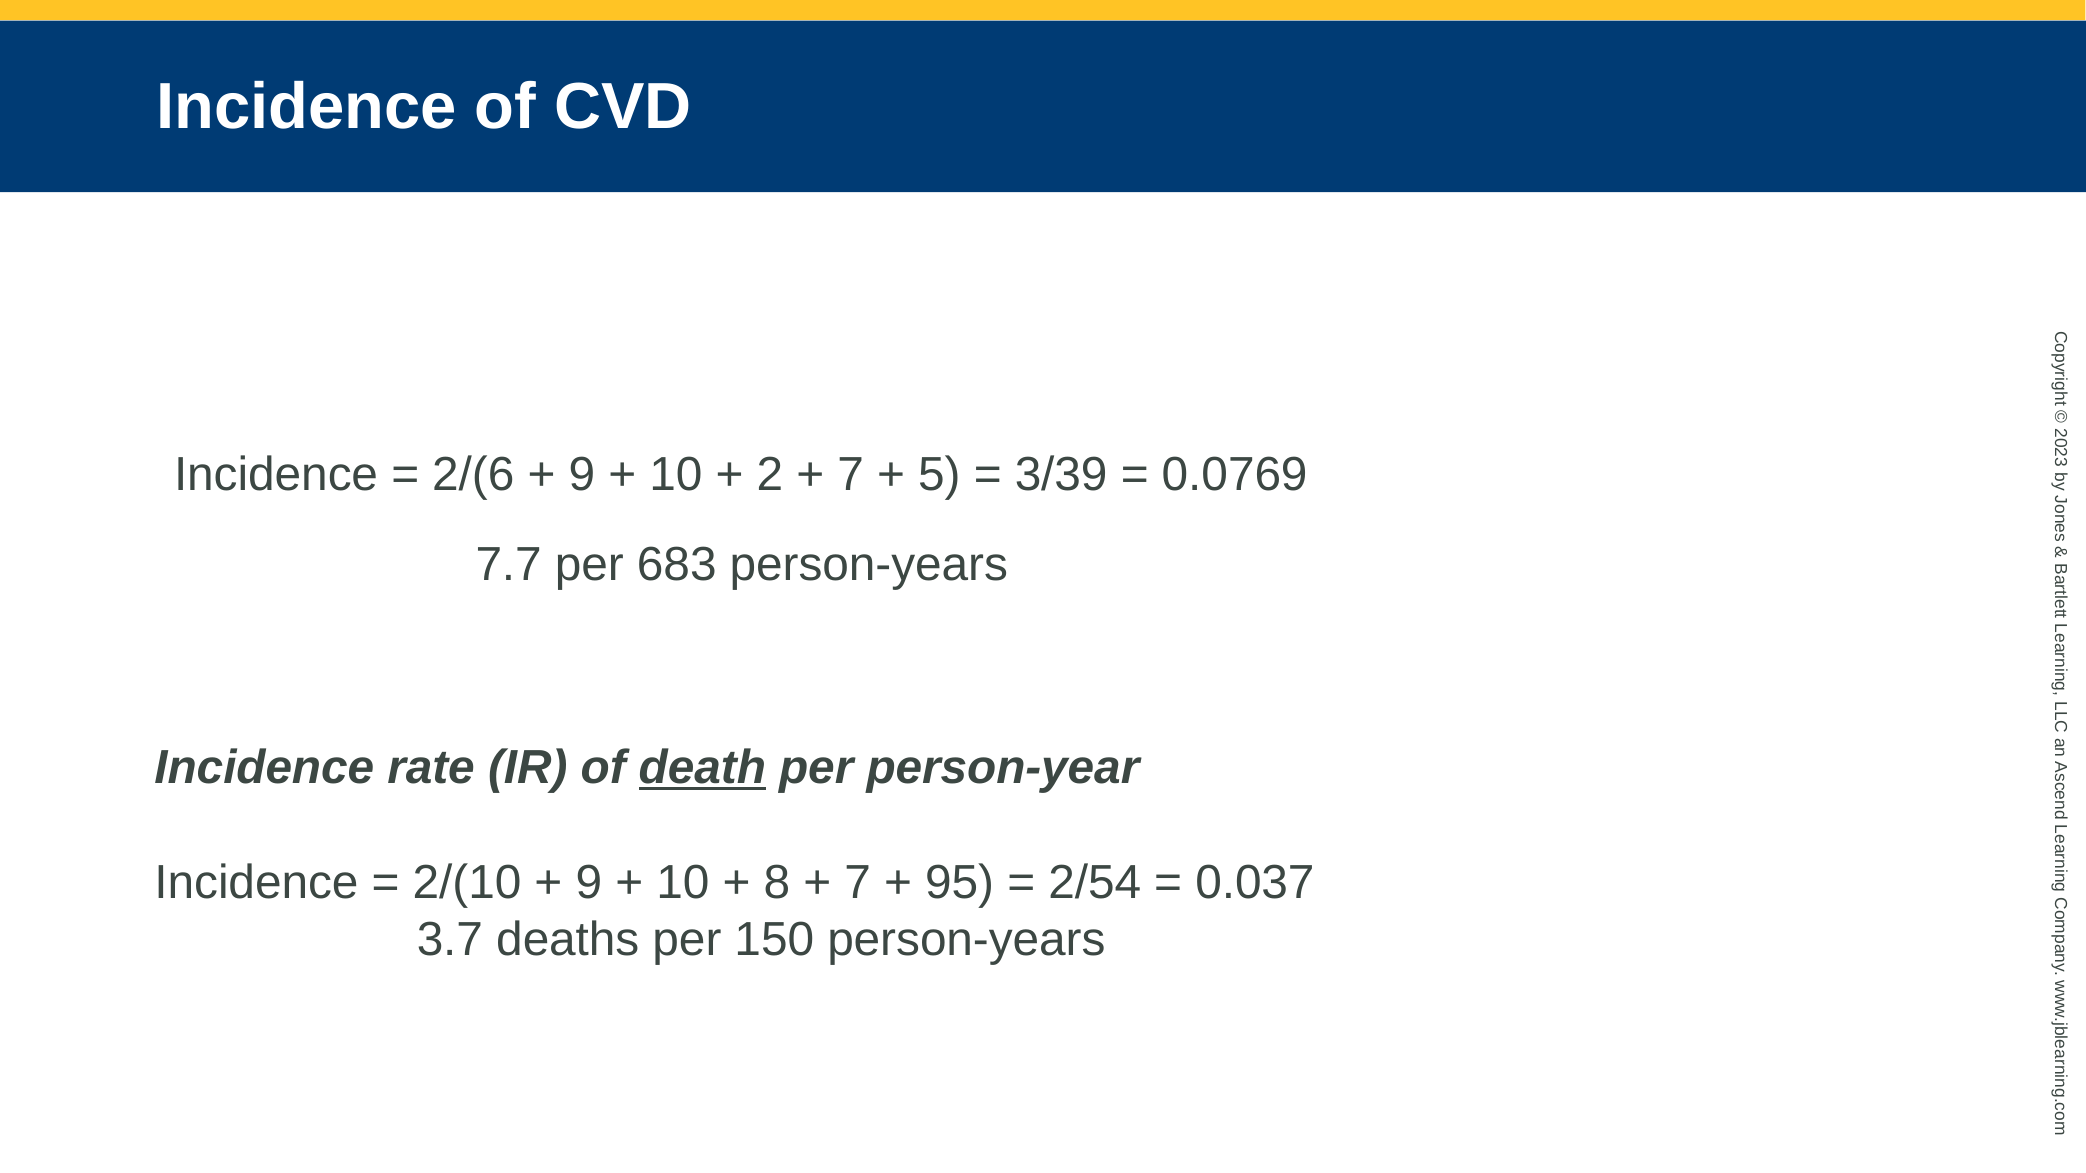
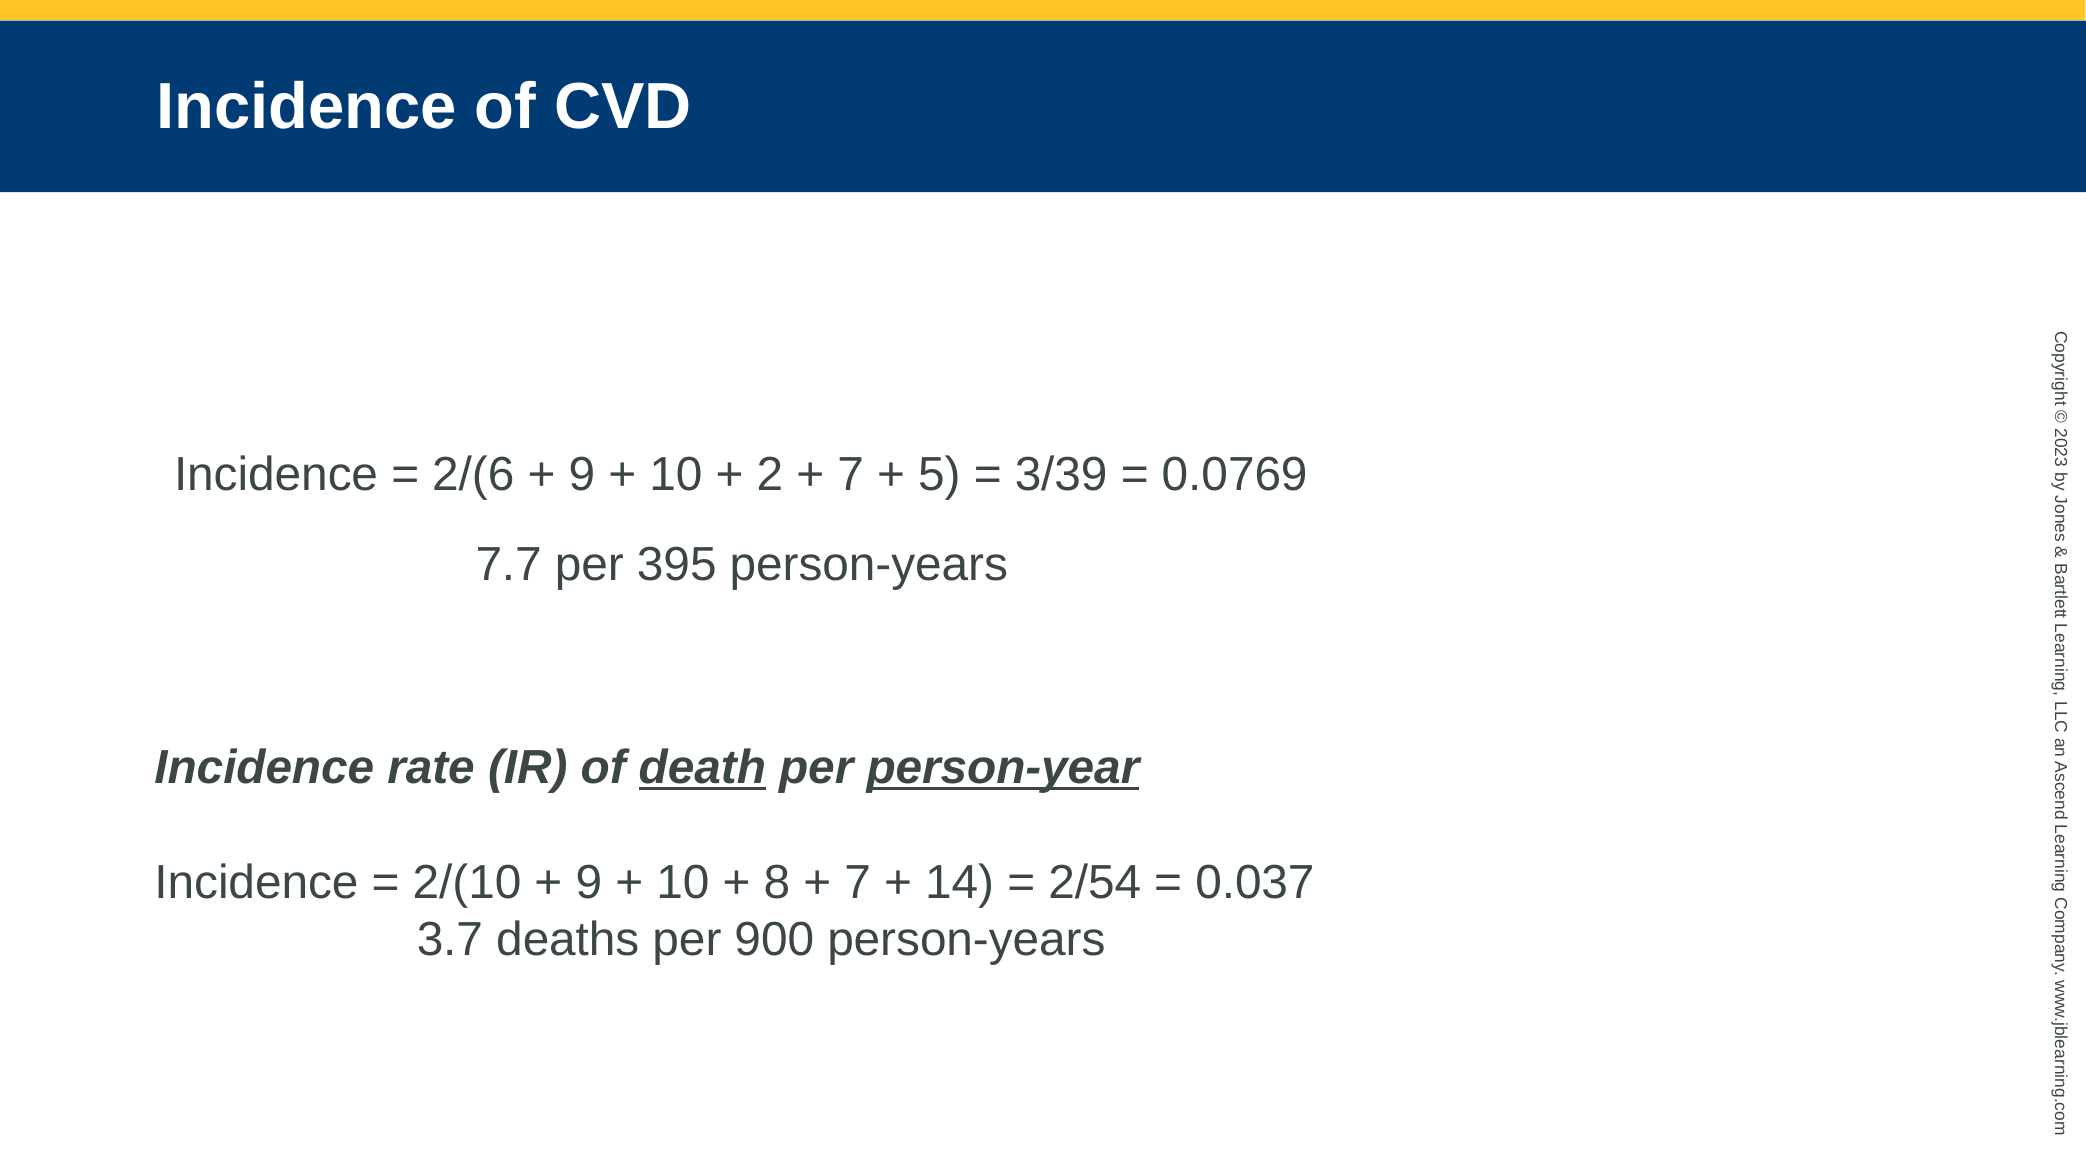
683: 683 -> 395 (677, 565)
person-year underline: none -> present (1003, 768)
95: 95 -> 14 (960, 883)
150: 150 -> 900 (774, 940)
